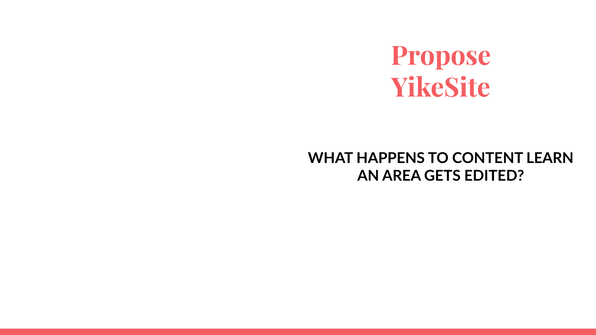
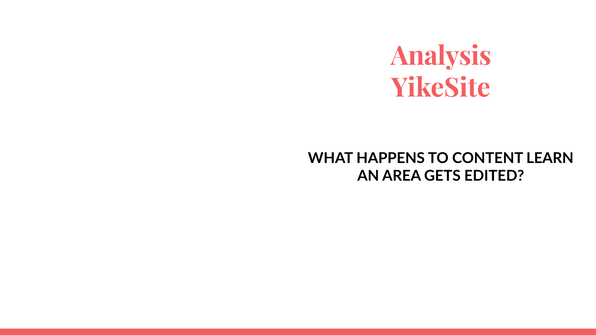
Propose: Propose -> Analysis (441, 56)
